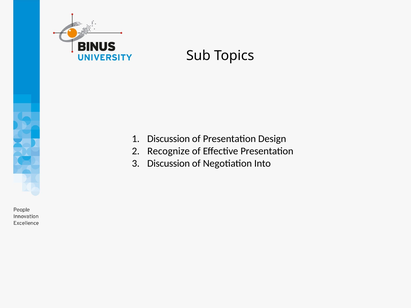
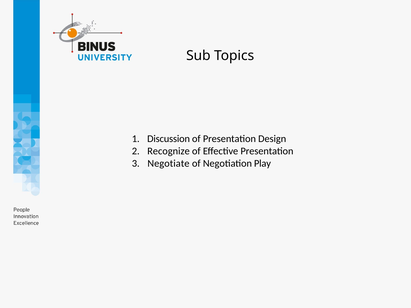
Discussion: Discussion -> Negotiate (168, 164)
Into: Into -> Play (262, 164)
